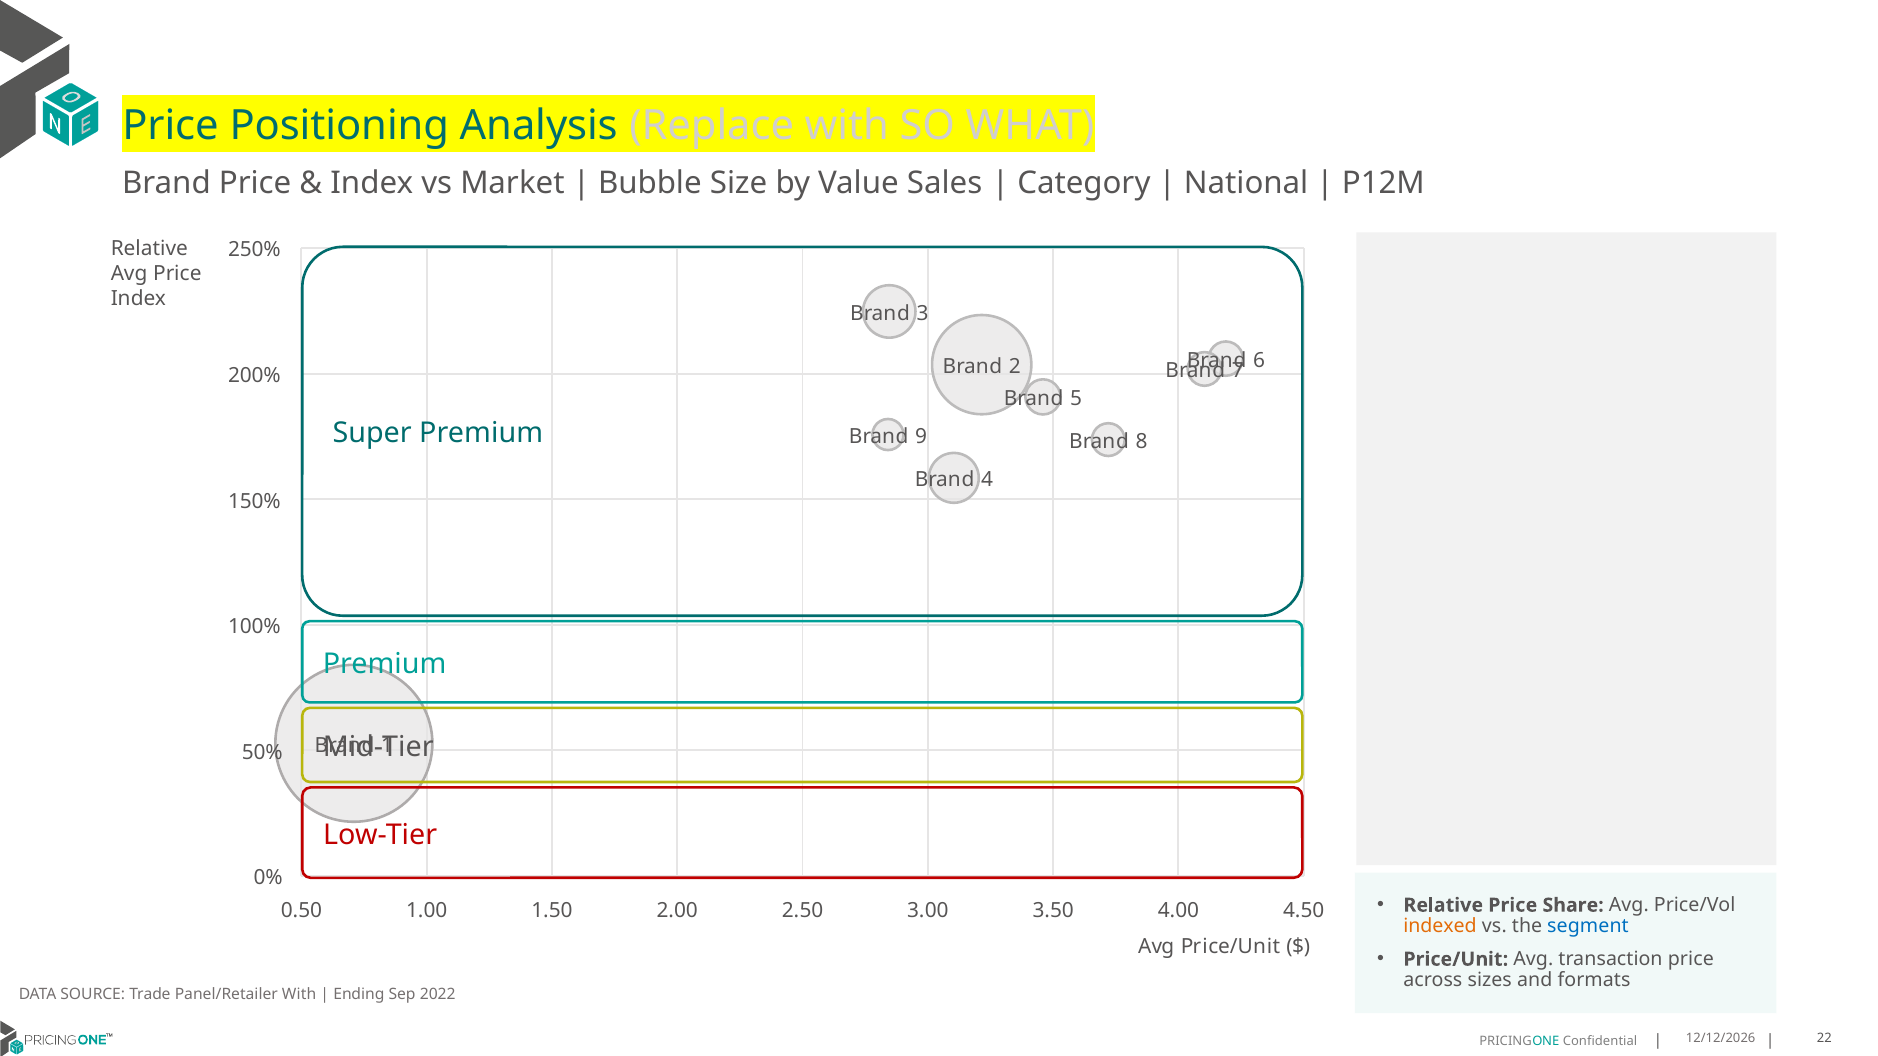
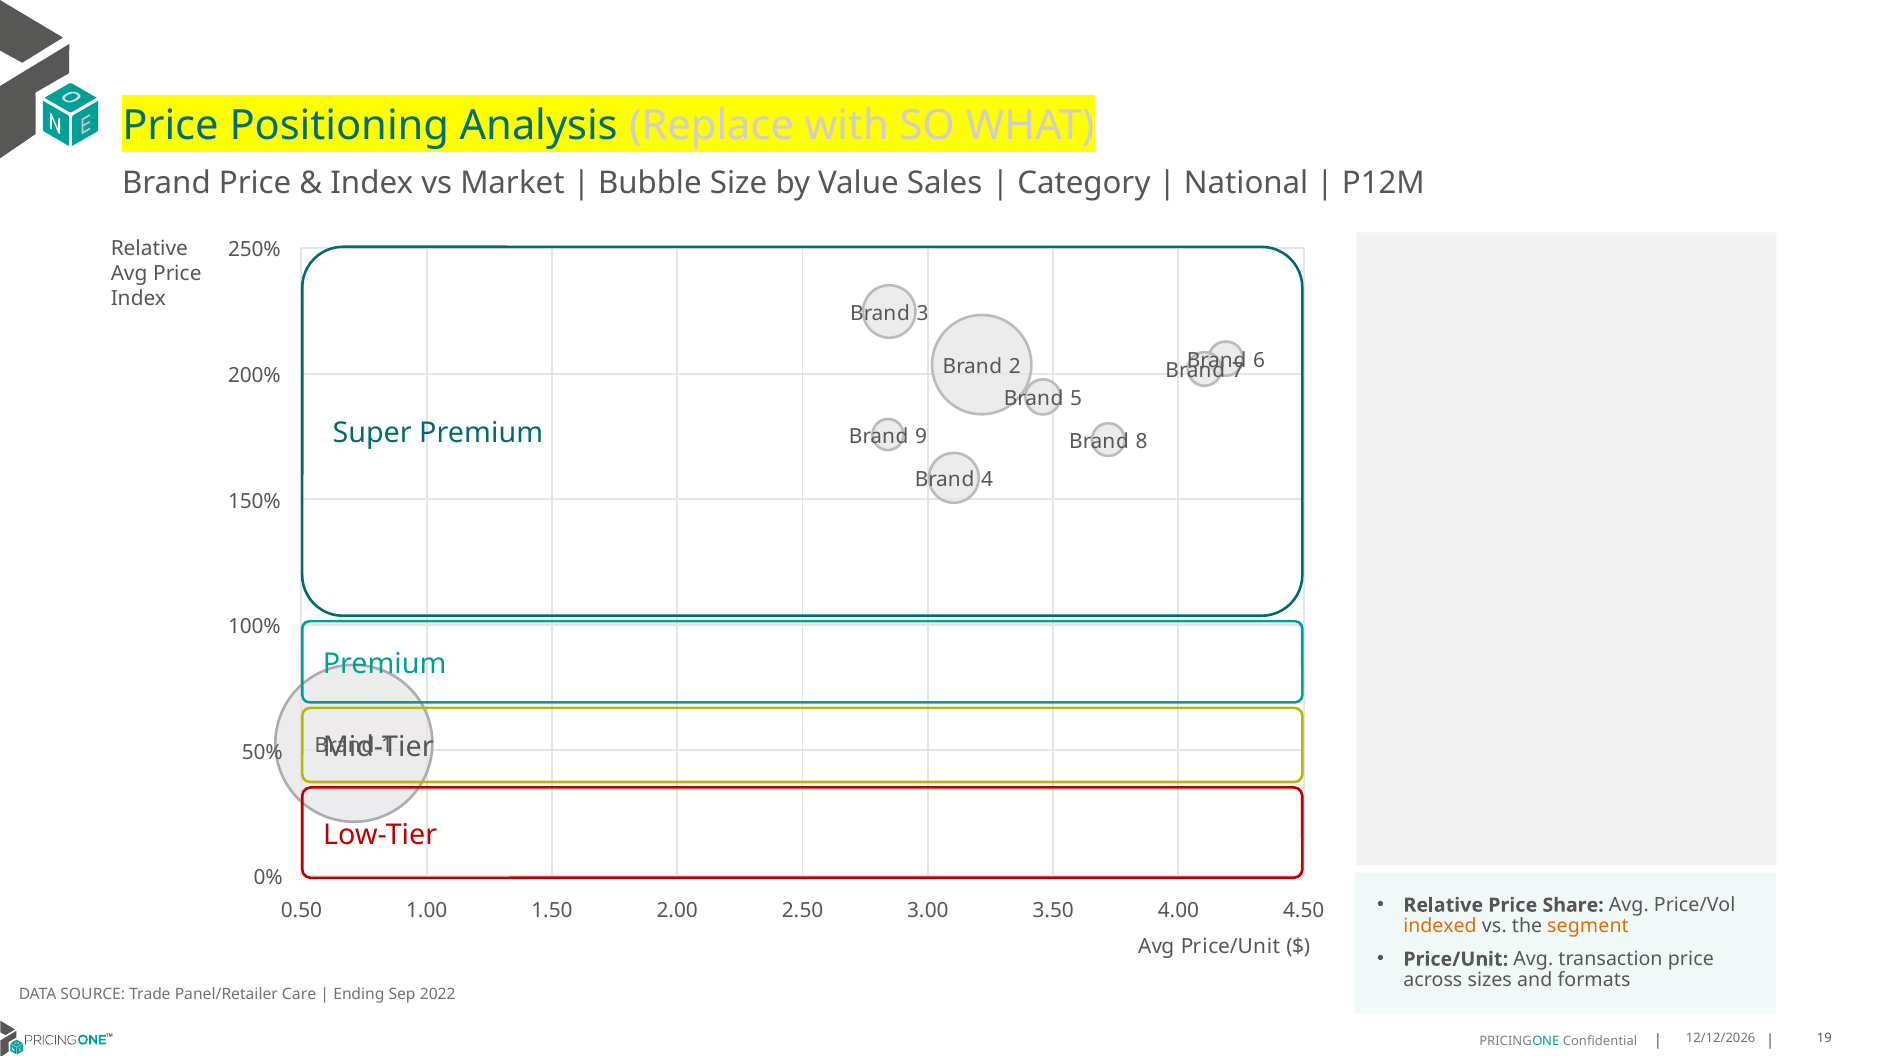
segment colour: blue -> orange (1588, 927)
Panel/Retailer With: With -> Care (299, 995)
22: 22 -> 19 (1824, 1039)
